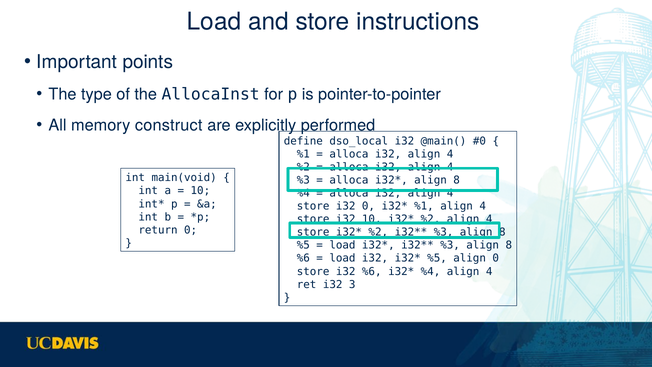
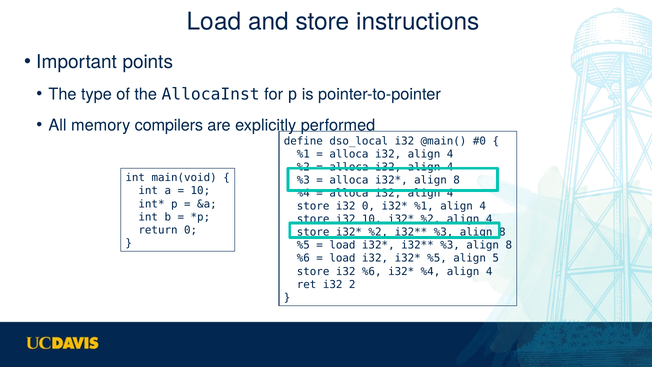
construct: construct -> compilers (169, 125)
align 0: 0 -> 5 (496, 258)
3: 3 -> 2 (352, 284)
